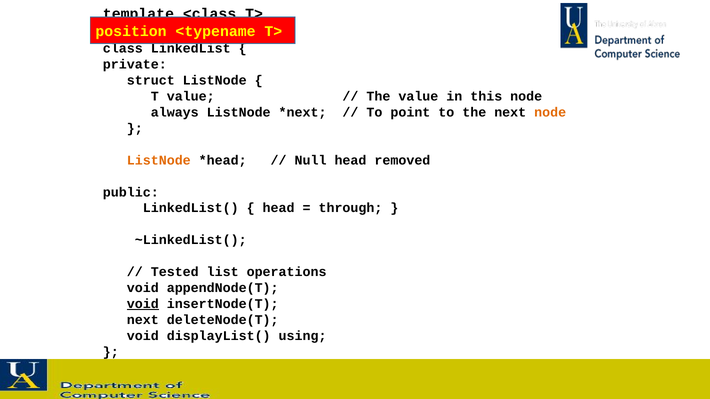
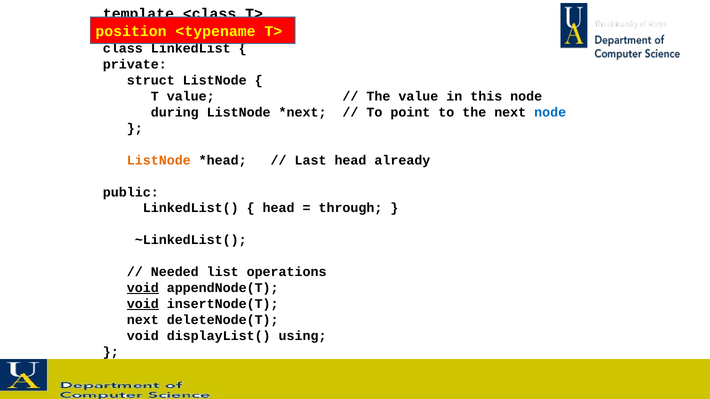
always: always -> during (175, 112)
node colour: orange -> blue (550, 112)
Null: Null -> Last (311, 160)
removed: removed -> already (402, 160)
Tested: Tested -> Needed (175, 272)
void underline: none -> present (143, 288)
